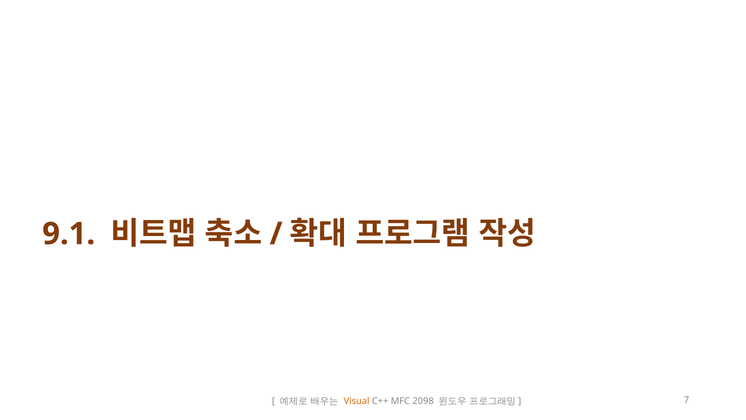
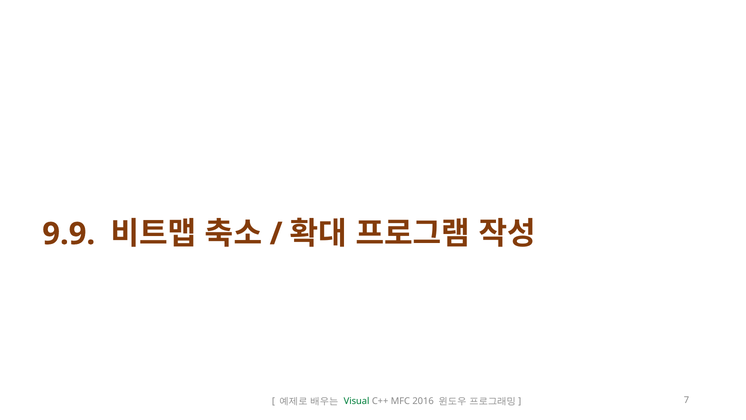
9.1: 9.1 -> 9.9 (69, 234)
Visual colour: orange -> green (357, 401)
2098: 2098 -> 2016 (423, 401)
